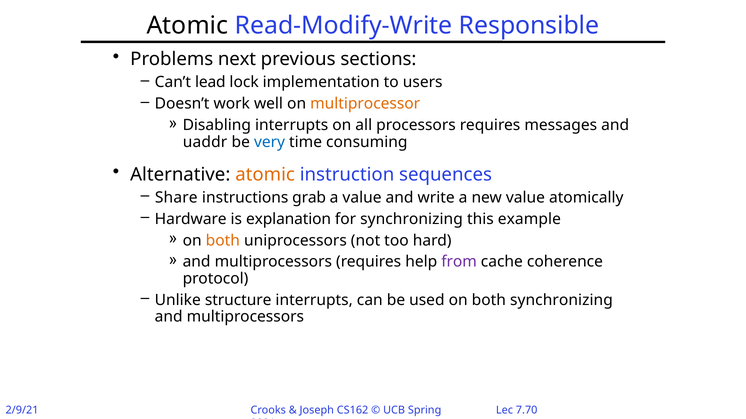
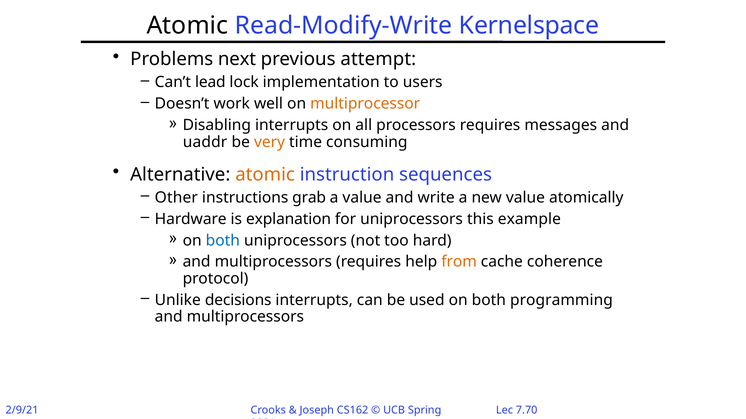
Responsible: Responsible -> Kernelspace (529, 25)
sections: sections -> attempt (378, 59)
very colour: blue -> orange (270, 142)
Share: Share -> Other (176, 198)
for synchronizing: synchronizing -> uniprocessors (412, 219)
both colour: orange -> blue (223, 241)
from colour: purple -> orange (459, 262)
structure: structure -> decisions (238, 300)
both synchronizing: synchronizing -> programming (561, 300)
